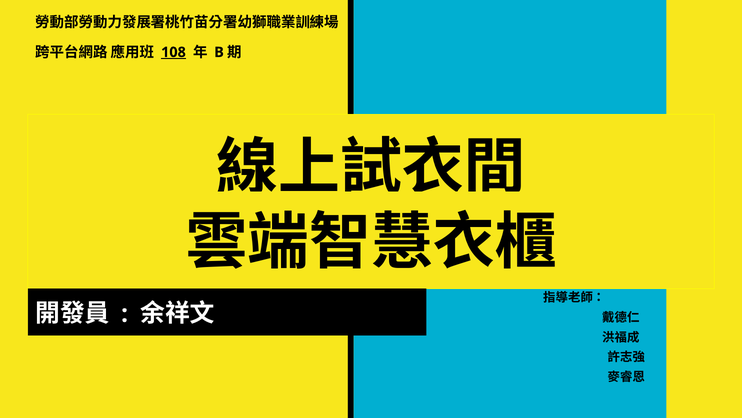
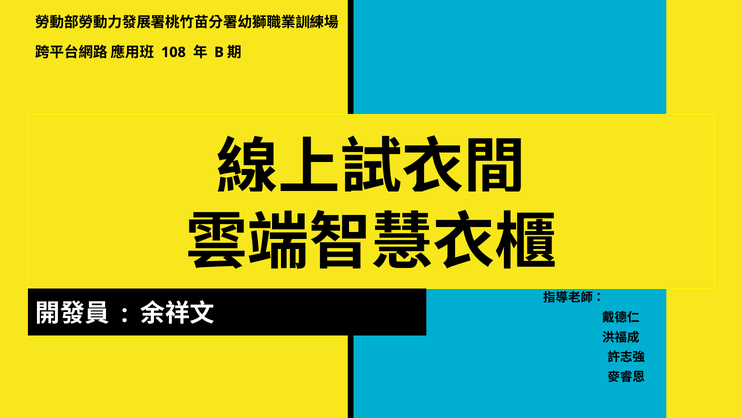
108 underline: present -> none (173, 52)
